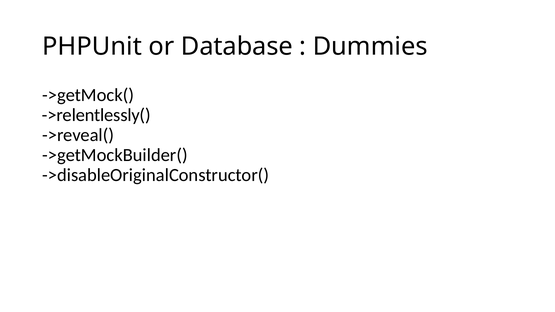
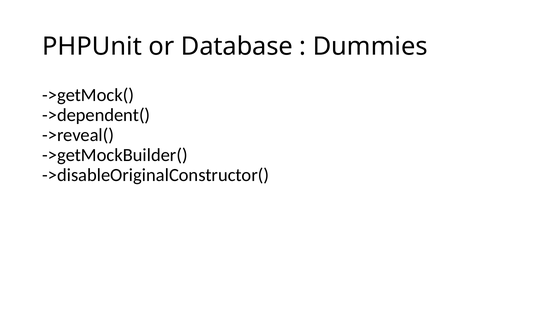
->relentlessly(: ->relentlessly( -> ->dependent( (96, 115)
